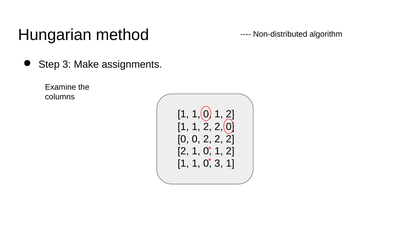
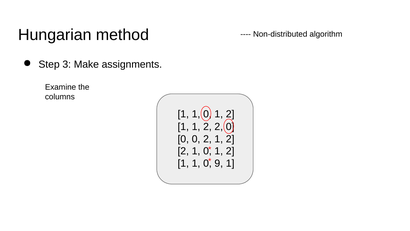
0 2 2: 2 -> 1 (219, 139)
3: 3 -> 9 (219, 163)
